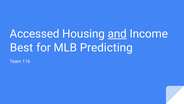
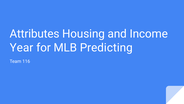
Accessed: Accessed -> Attributes (35, 34)
and underline: present -> none (117, 34)
Best: Best -> Year (22, 47)
